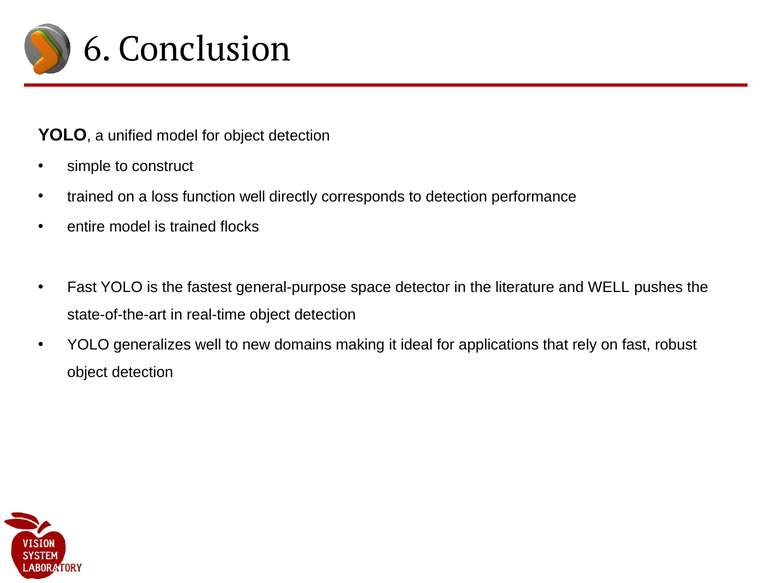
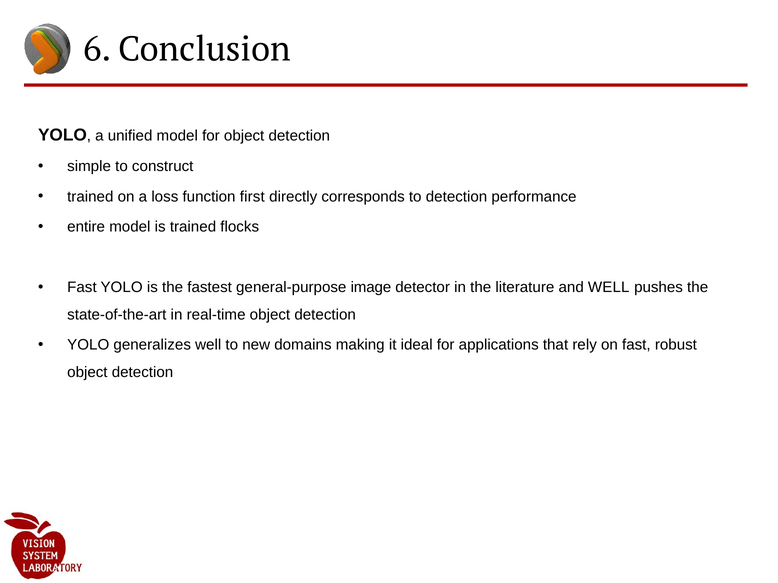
function well: well -> first (252, 197)
space: space -> image (371, 288)
